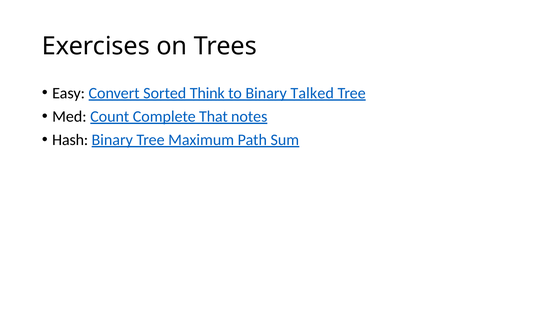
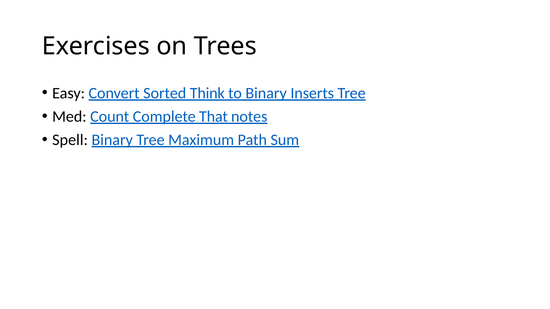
Talked: Talked -> Inserts (312, 93)
Hash: Hash -> Spell (70, 140)
